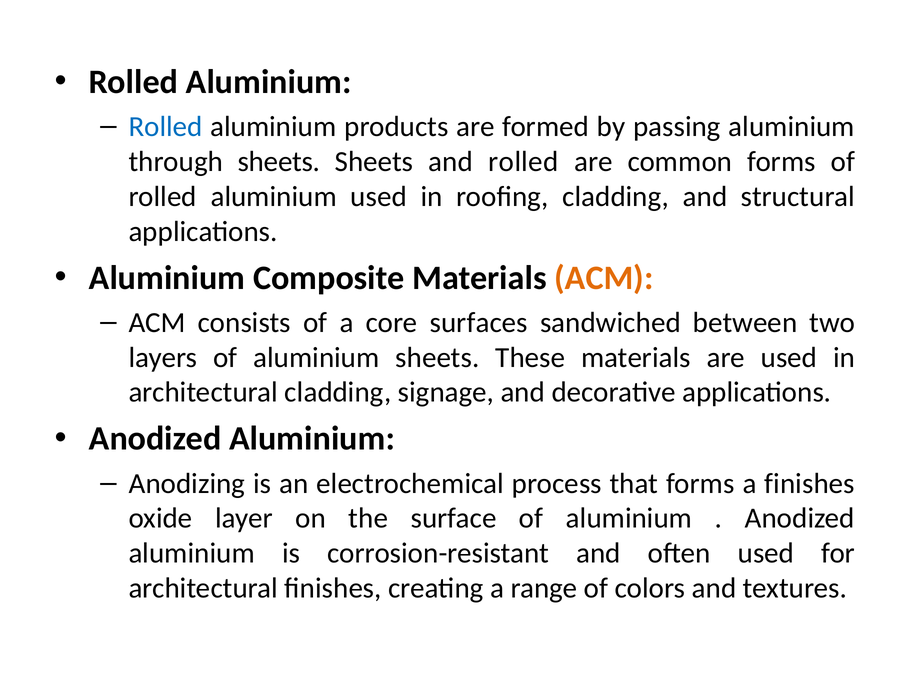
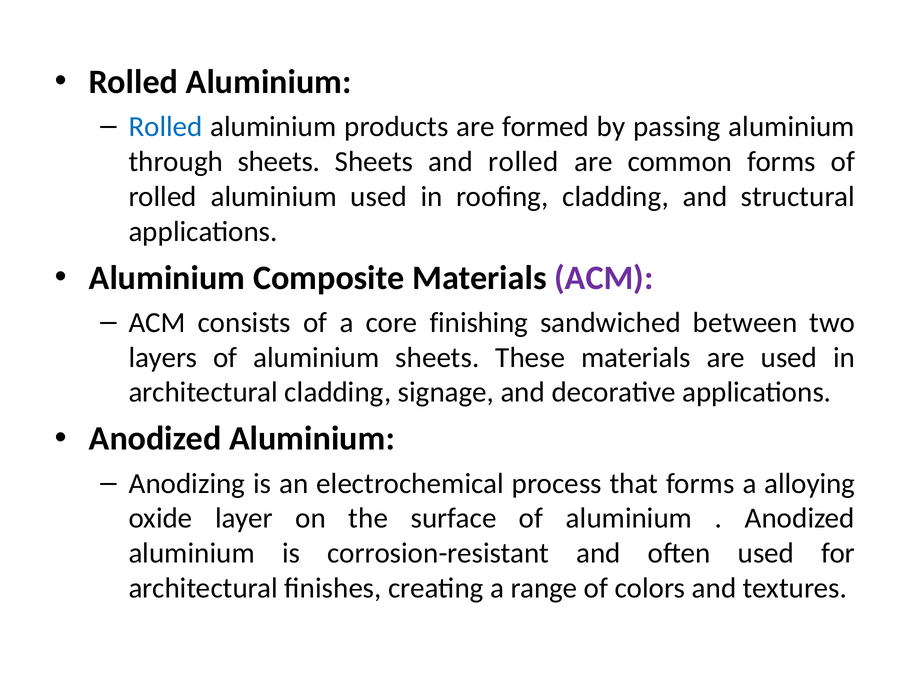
ACM colour: orange -> purple (604, 278)
surfaces: surfaces -> finishing (479, 323)
a finishes: finishes -> alloying (810, 484)
